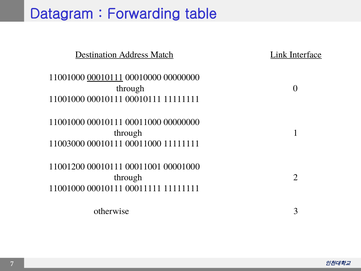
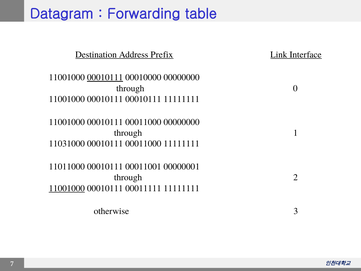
Match: Match -> Prefix (162, 55)
11003000: 11003000 -> 11031000 (67, 144)
11001200: 11001200 -> 11011000 (67, 166)
00001000: 00001000 -> 00000001 (182, 166)
11001000 underline: none -> present (67, 188)
